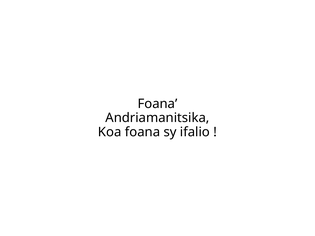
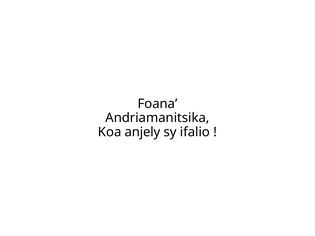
Koa foana: foana -> anjely (143, 132)
